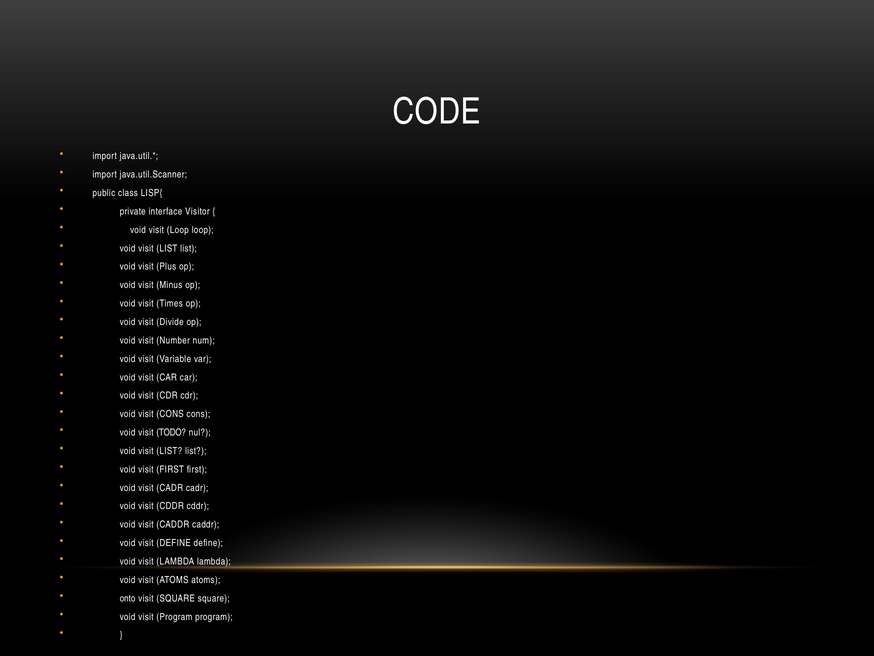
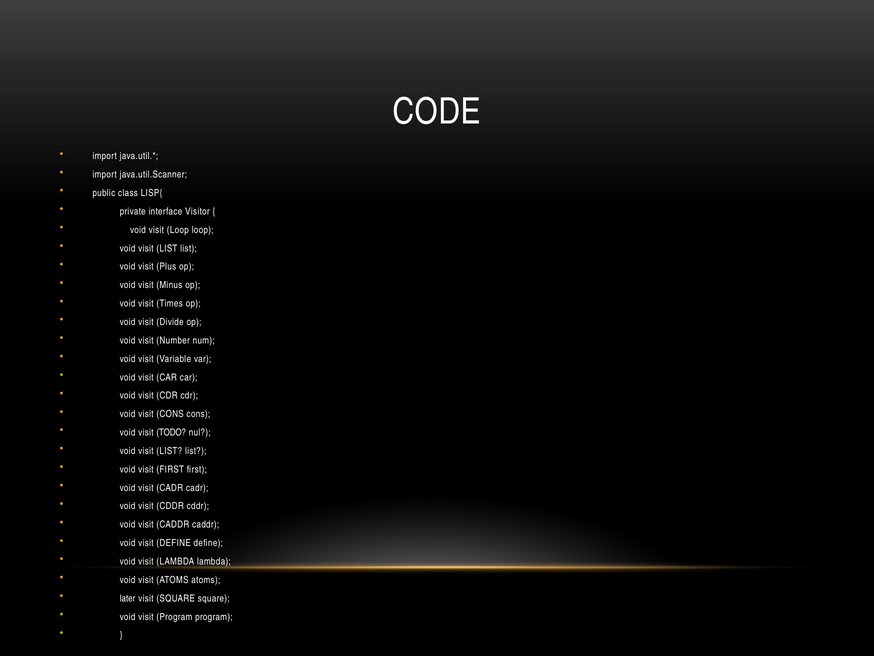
onto: onto -> later (128, 598)
